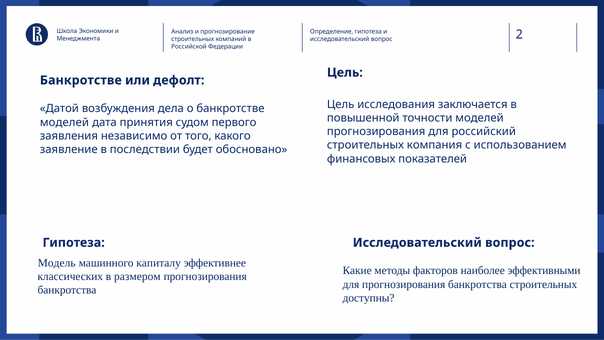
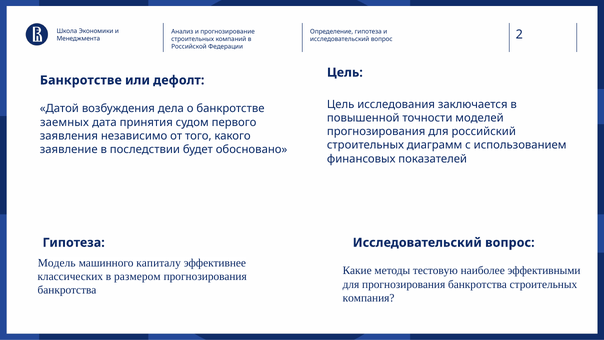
моделей: моделей -> заемных (64, 122)
компания: компания -> диаграмм (435, 145)
факторов: факторов -> тестовую (435, 271)
доступны: доступны -> компания (369, 298)
